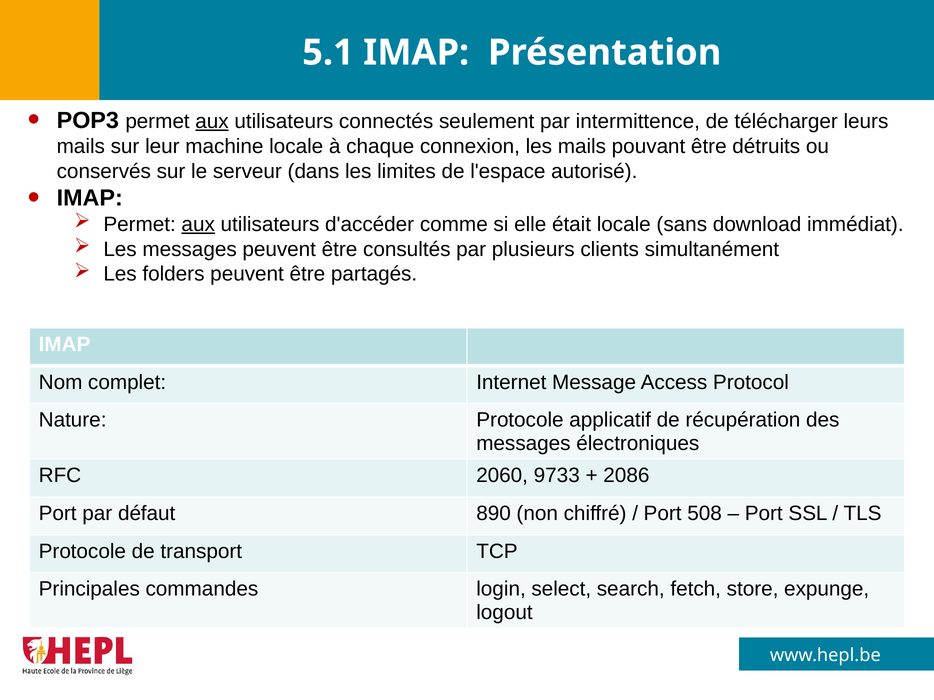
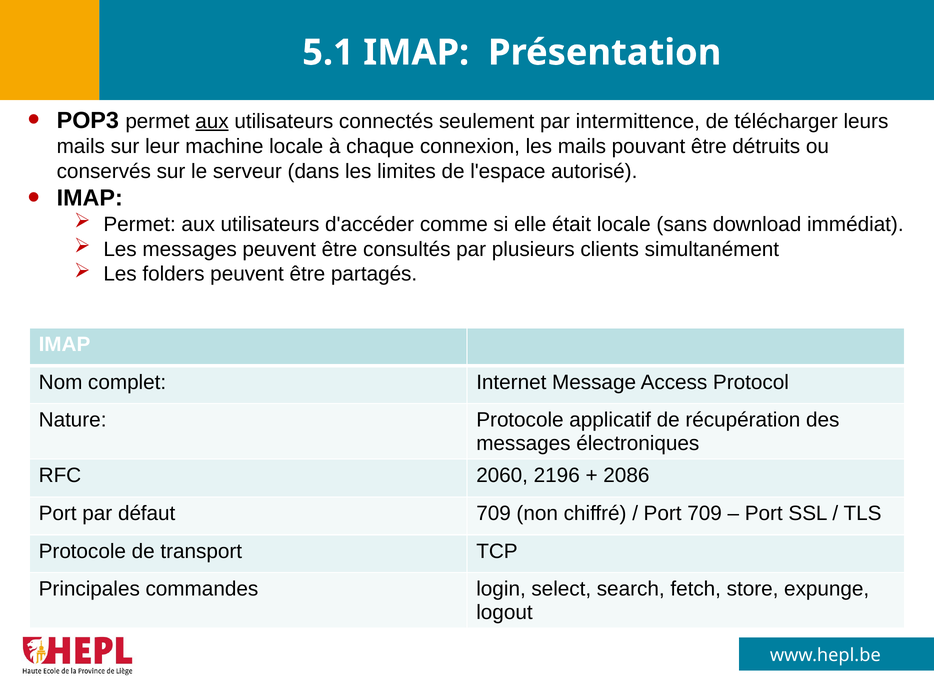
aux underline: present -> none (198, 225)
9733: 9733 -> 2196 (557, 476)
défaut 890: 890 -> 709 (494, 514)
Port 508: 508 -> 709 (705, 514)
